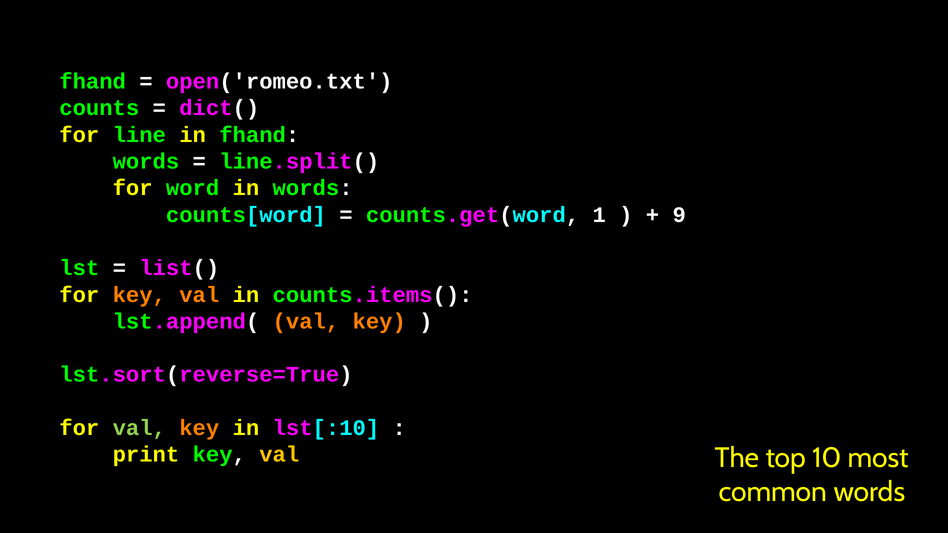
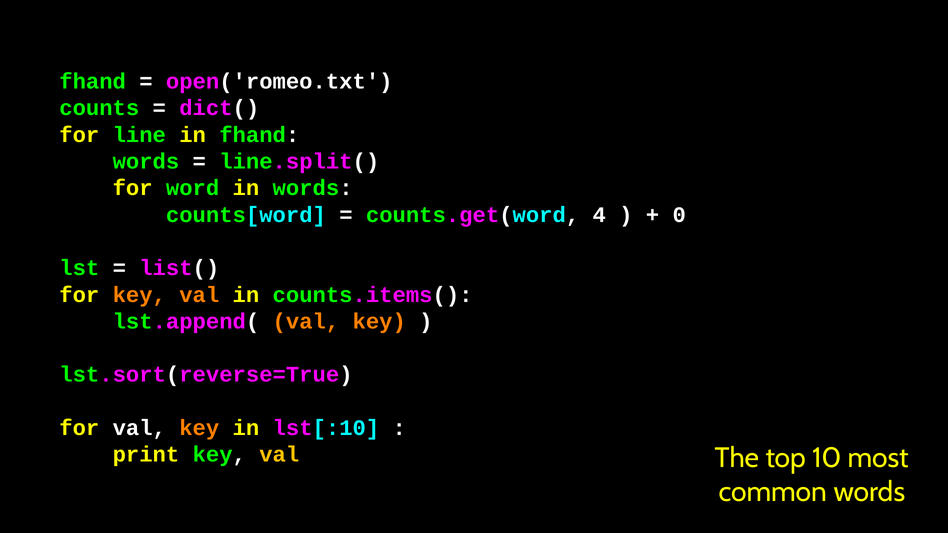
1: 1 -> 4 (599, 215)
9: 9 -> 0 (679, 215)
val colour: light green -> white (139, 428)
